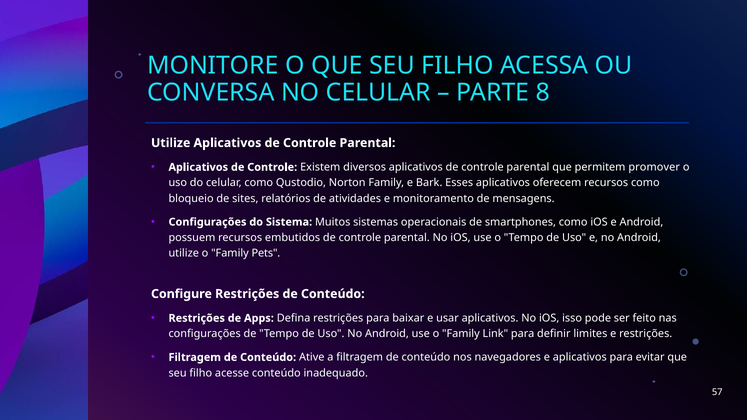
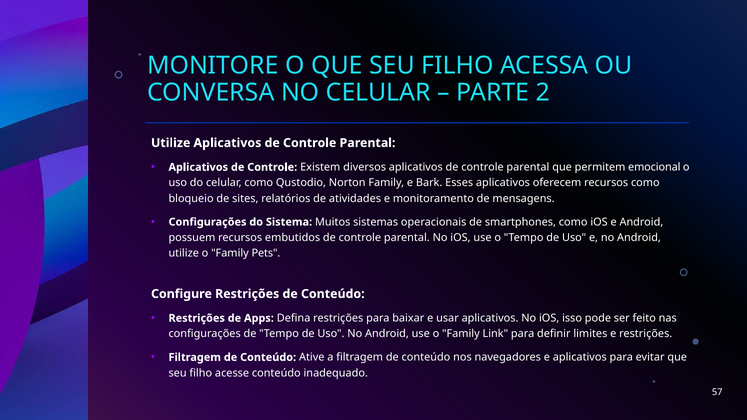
8: 8 -> 2 (543, 93)
promover: promover -> emocional (654, 167)
